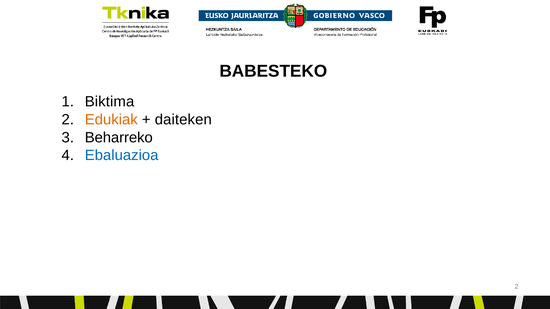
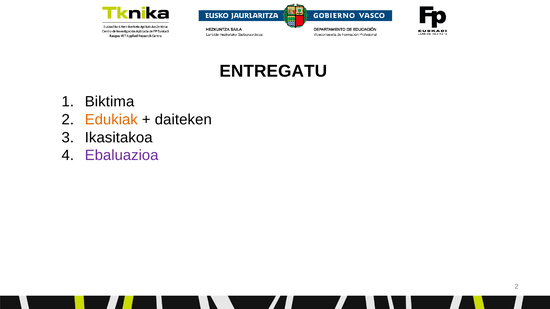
BABESTEKO: BABESTEKO -> ENTREGATU (273, 71)
Beharreko: Beharreko -> Ikasitakoa (119, 138)
Ebaluazioa colour: blue -> purple (122, 156)
